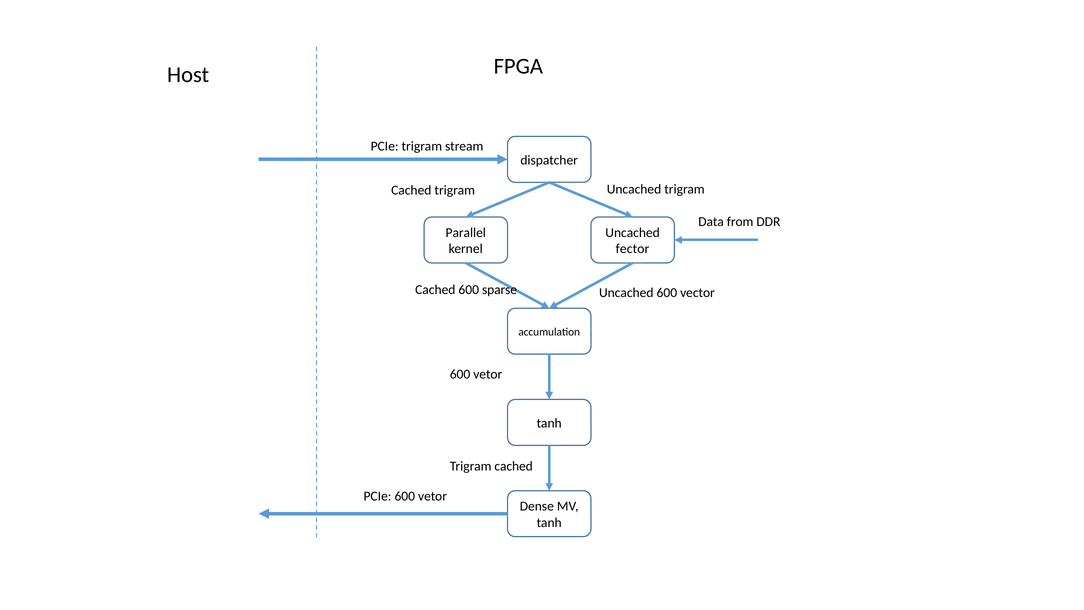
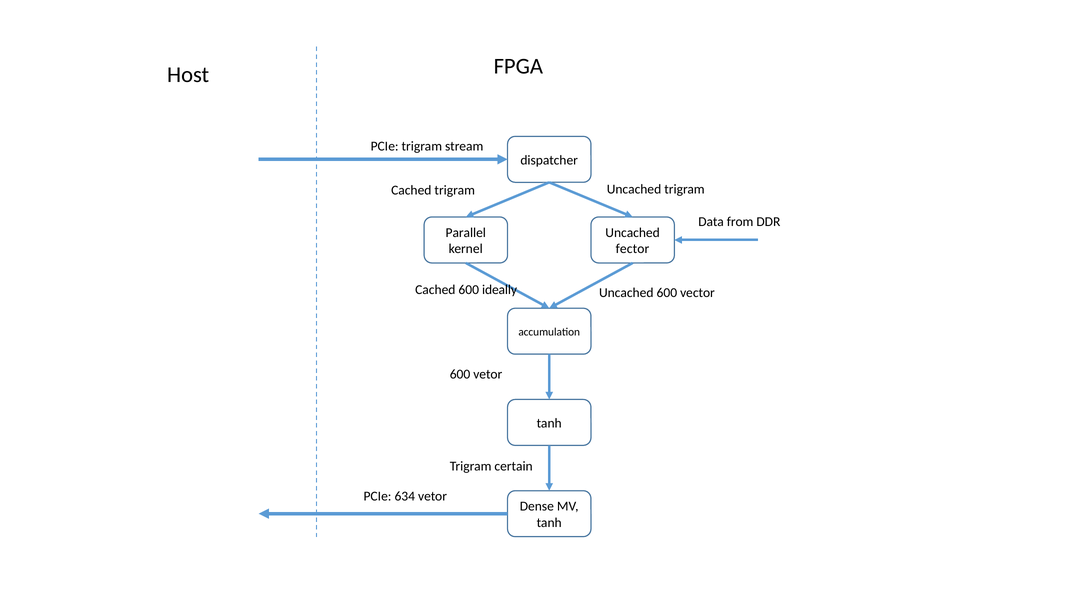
sparse: sparse -> ideally (500, 290)
Trigram cached: cached -> certain (514, 466)
PCIe 600: 600 -> 634 (405, 496)
